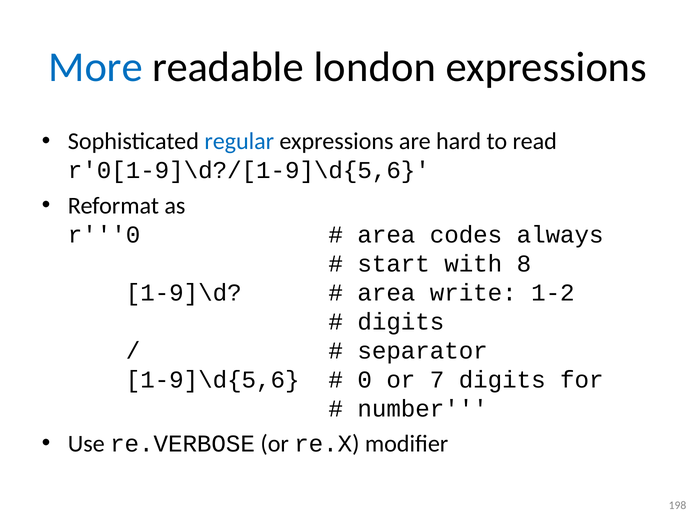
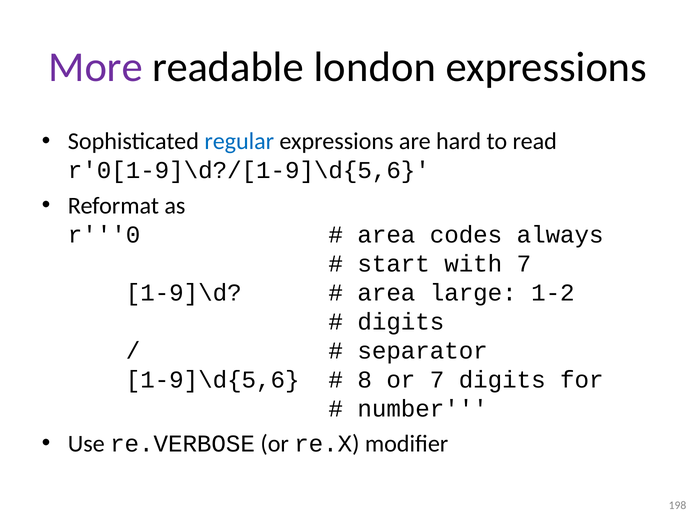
More colour: blue -> purple (96, 67)
with 8: 8 -> 7 (524, 264)
write: write -> large (473, 293)
0: 0 -> 8 (365, 380)
